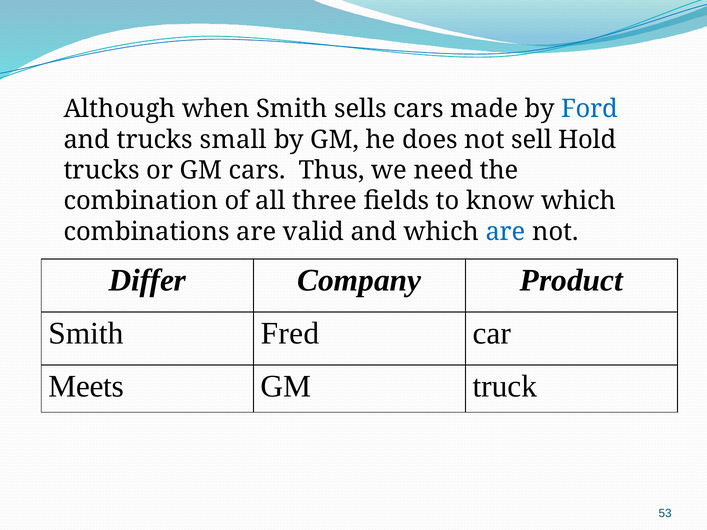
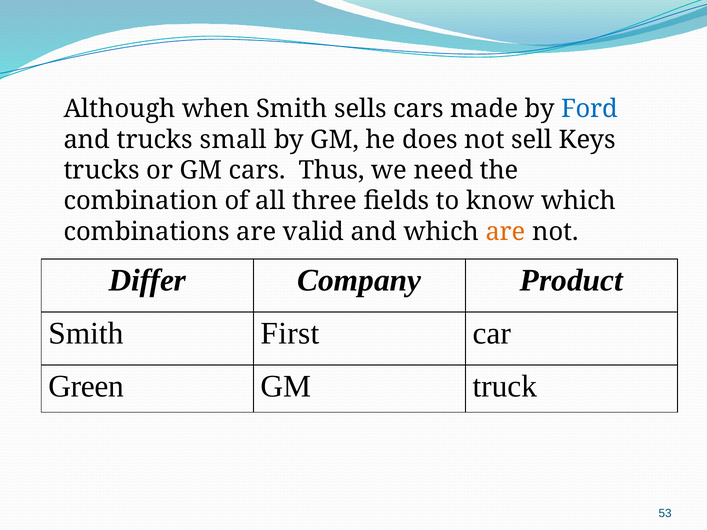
Hold: Hold -> Keys (587, 140)
are colour: blue -> orange (506, 232)
Fred: Fred -> First (290, 333)
Meets: Meets -> Green (86, 386)
